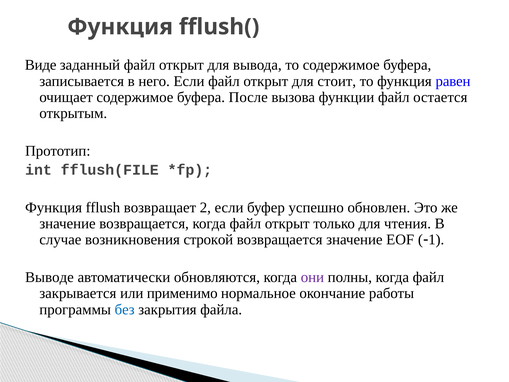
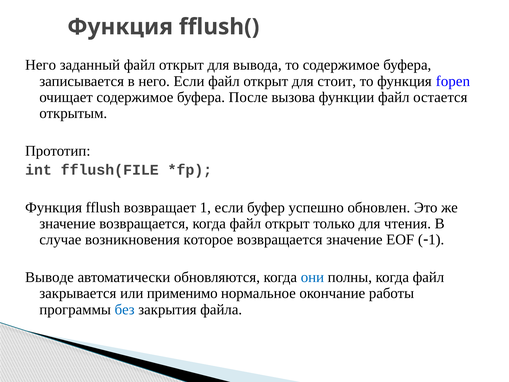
Виде: Виде -> Него (41, 65)
равен: равен -> fopen (453, 81)
возвращает 2: 2 -> 1 (205, 207)
строкой: строкой -> которое (208, 239)
они colour: purple -> blue (312, 277)
